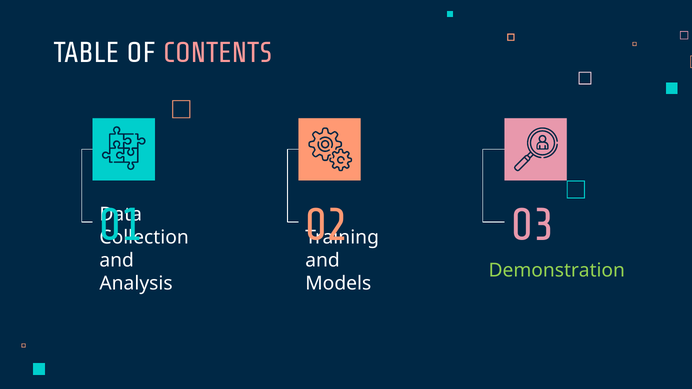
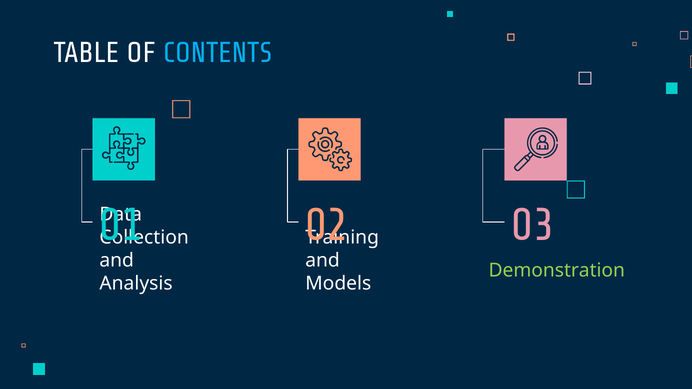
CONTENTS colour: pink -> light blue (218, 53)
